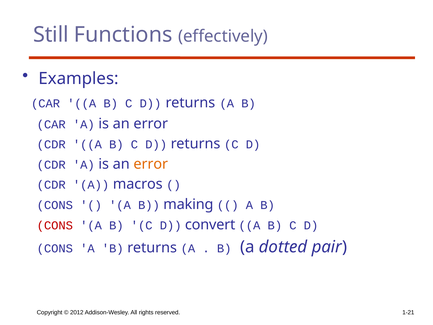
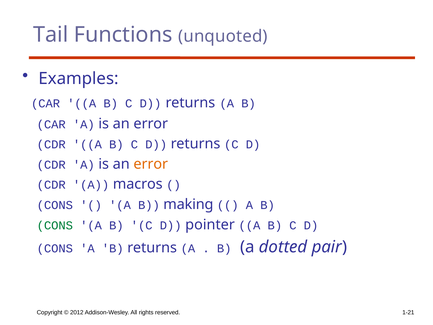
Still: Still -> Tail (51, 35)
effectively: effectively -> unquoted (223, 36)
CONS colour: red -> green (55, 225)
convert: convert -> pointer (210, 224)
